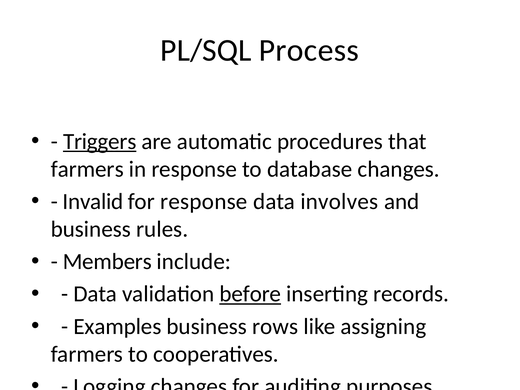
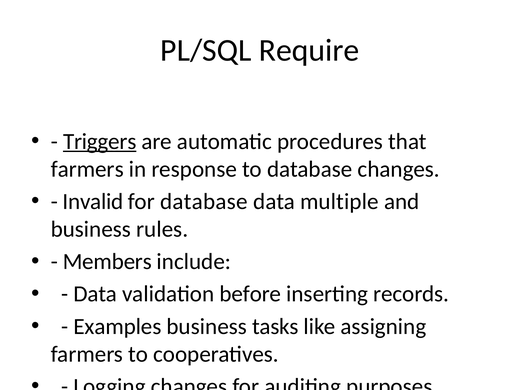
Process: Process -> Require (309, 50)
for response: response -> database (204, 202)
involves: involves -> multiple (339, 202)
before underline: present -> none (250, 294)
rows: rows -> tasks (275, 326)
